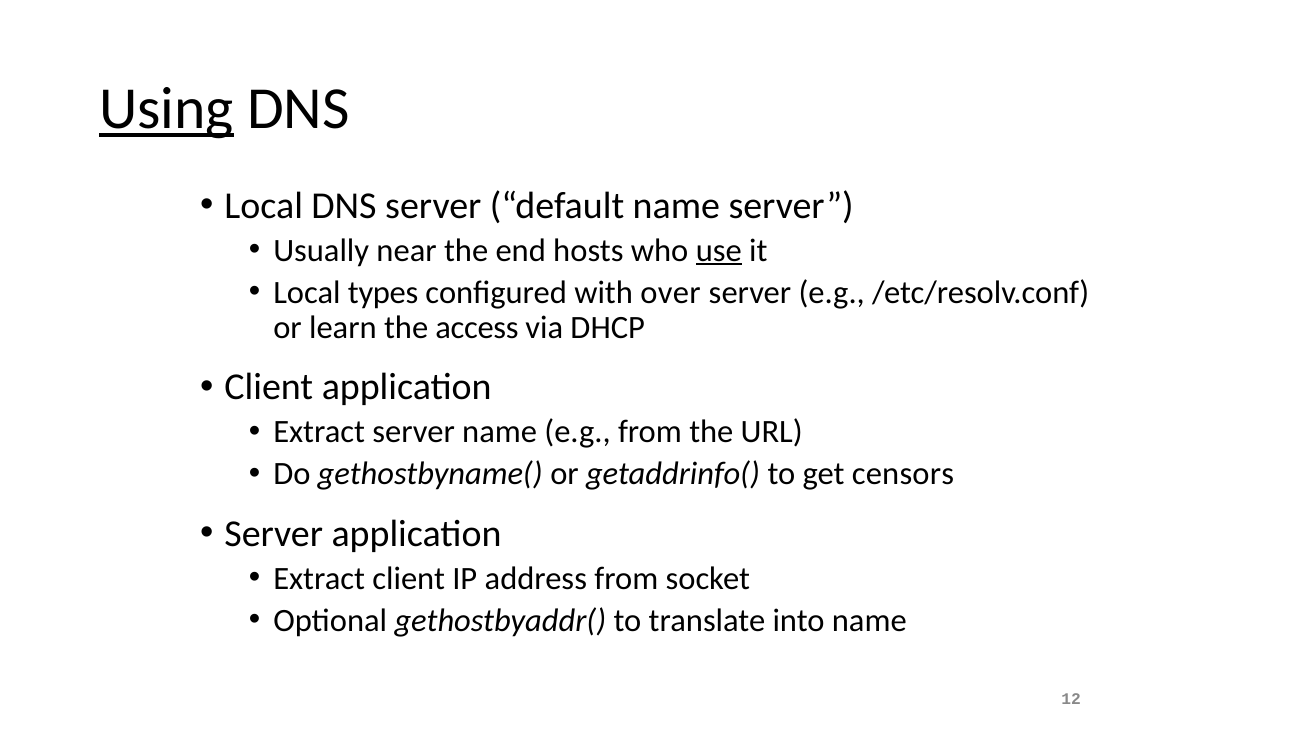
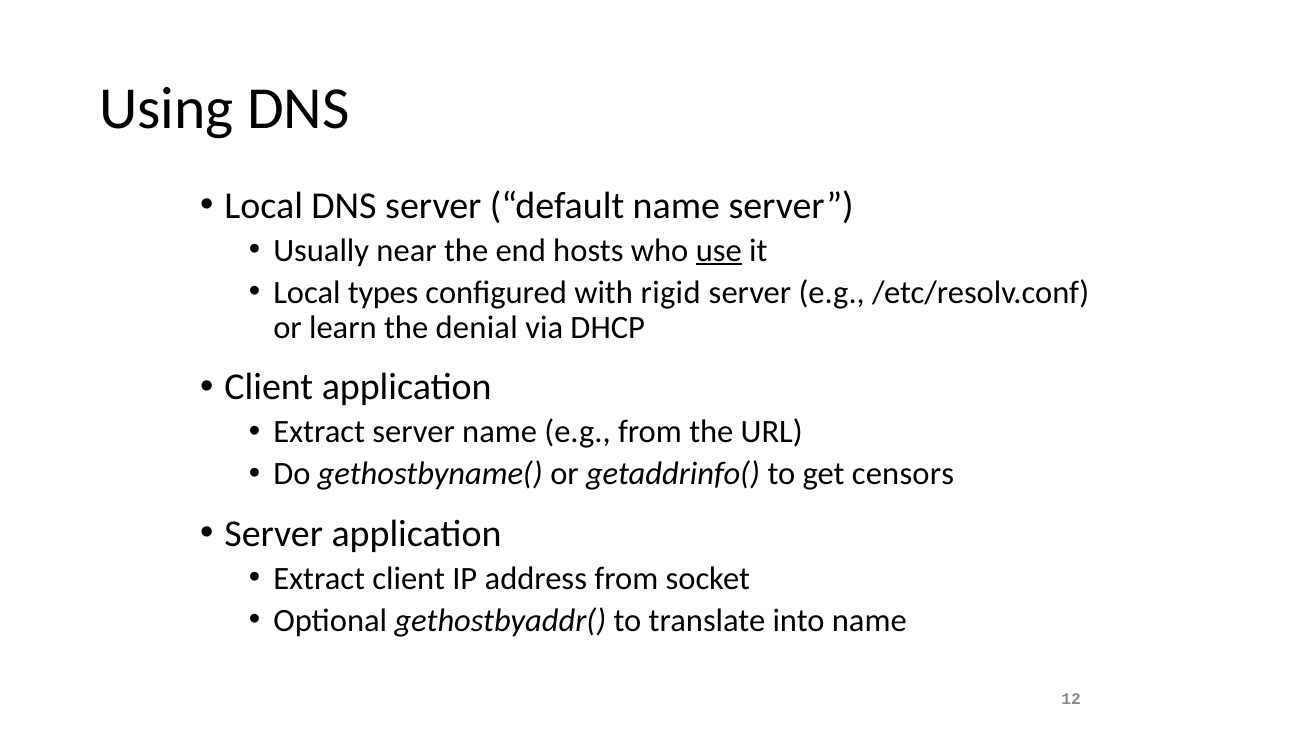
Using underline: present -> none (167, 109)
over: over -> rigid (671, 293)
access: access -> denial (477, 328)
